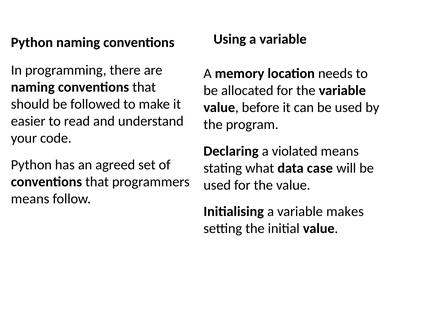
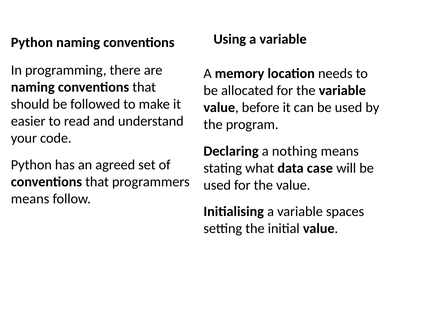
violated: violated -> nothing (295, 151)
makes: makes -> spaces (345, 211)
